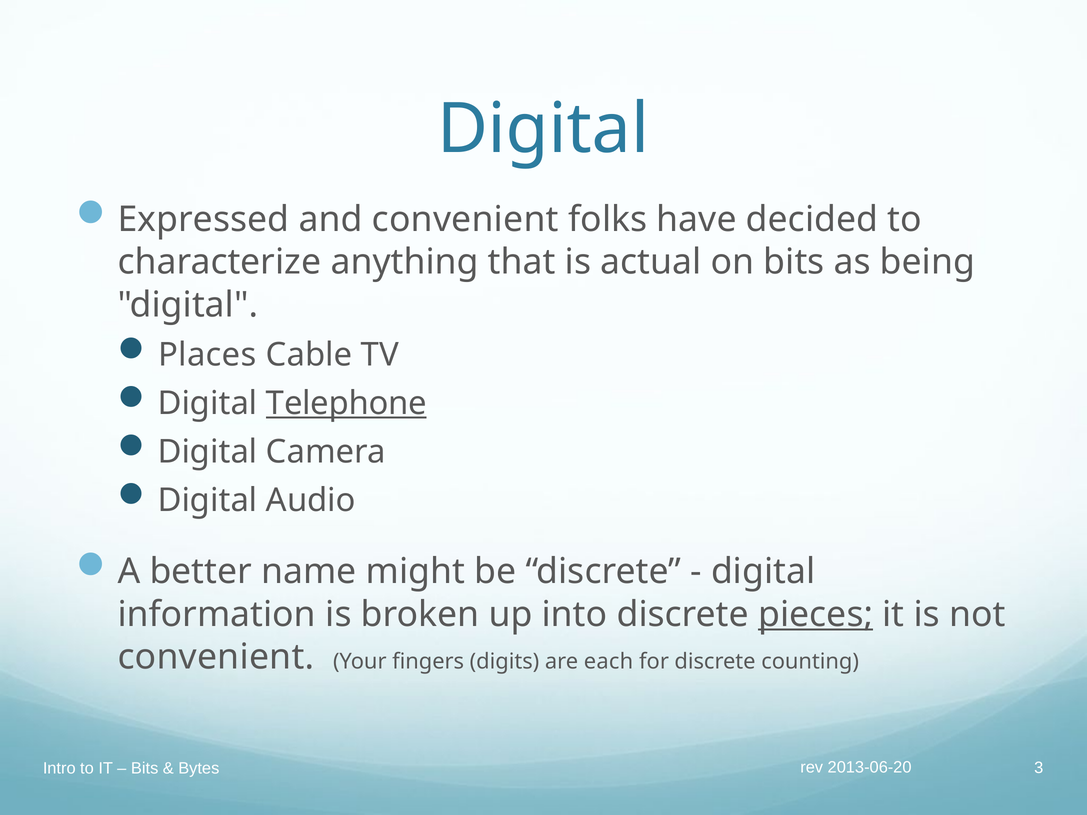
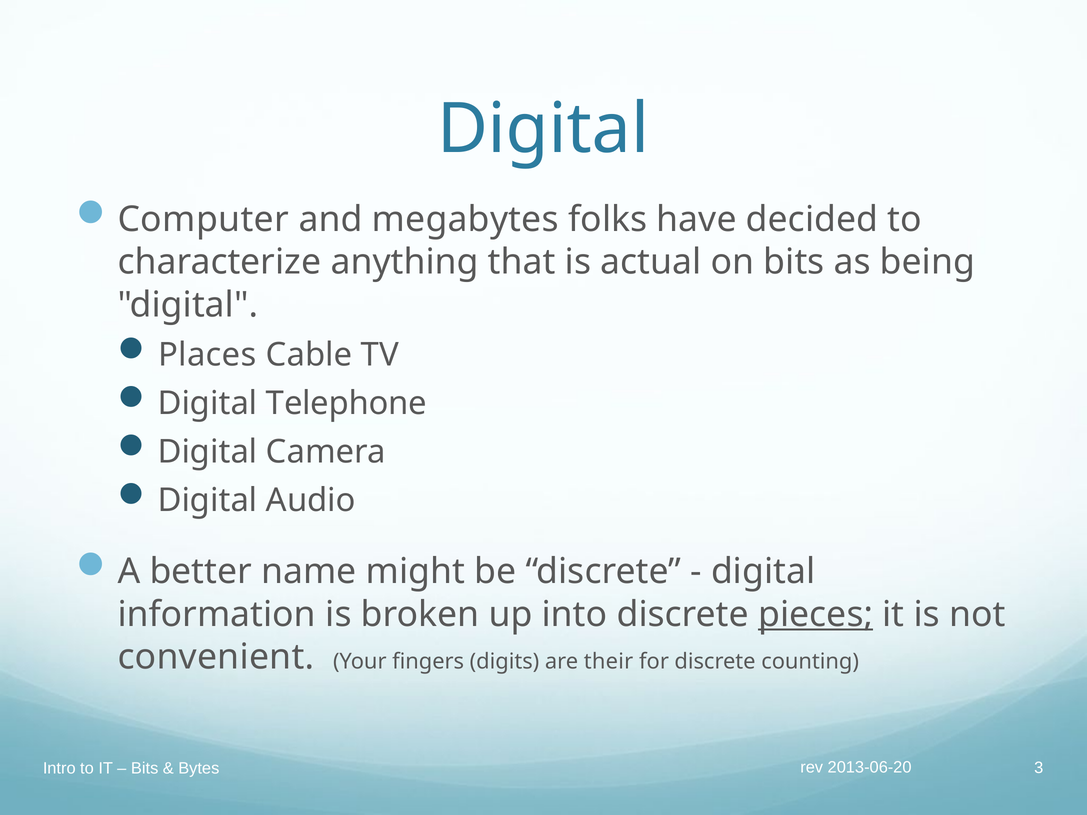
Expressed: Expressed -> Computer (203, 219)
and convenient: convenient -> megabytes (465, 219)
Telephone underline: present -> none (346, 403)
each: each -> their (608, 662)
